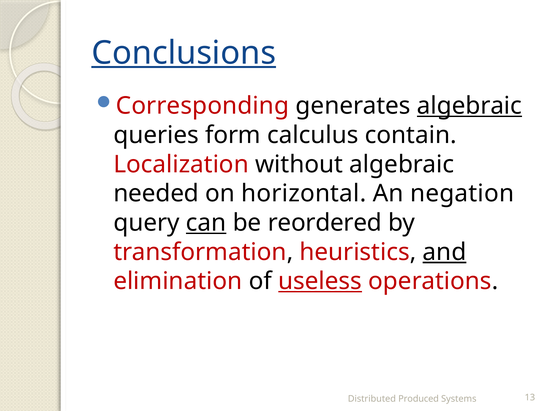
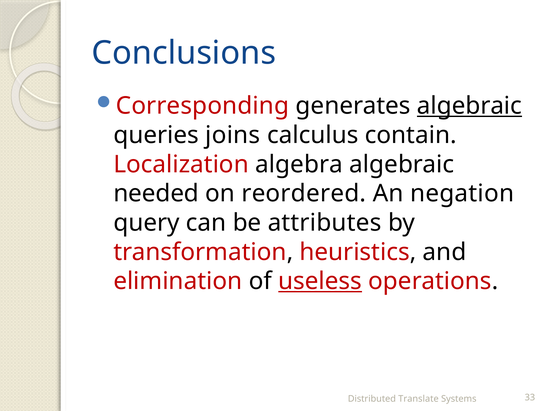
Conclusions underline: present -> none (184, 53)
form: form -> joins (233, 135)
without: without -> algebra (299, 164)
horizontal: horizontal -> reordered (304, 194)
can underline: present -> none (206, 223)
reordered: reordered -> attributes (325, 223)
and underline: present -> none (445, 252)
Produced: Produced -> Translate (419, 399)
13: 13 -> 33 (530, 397)
